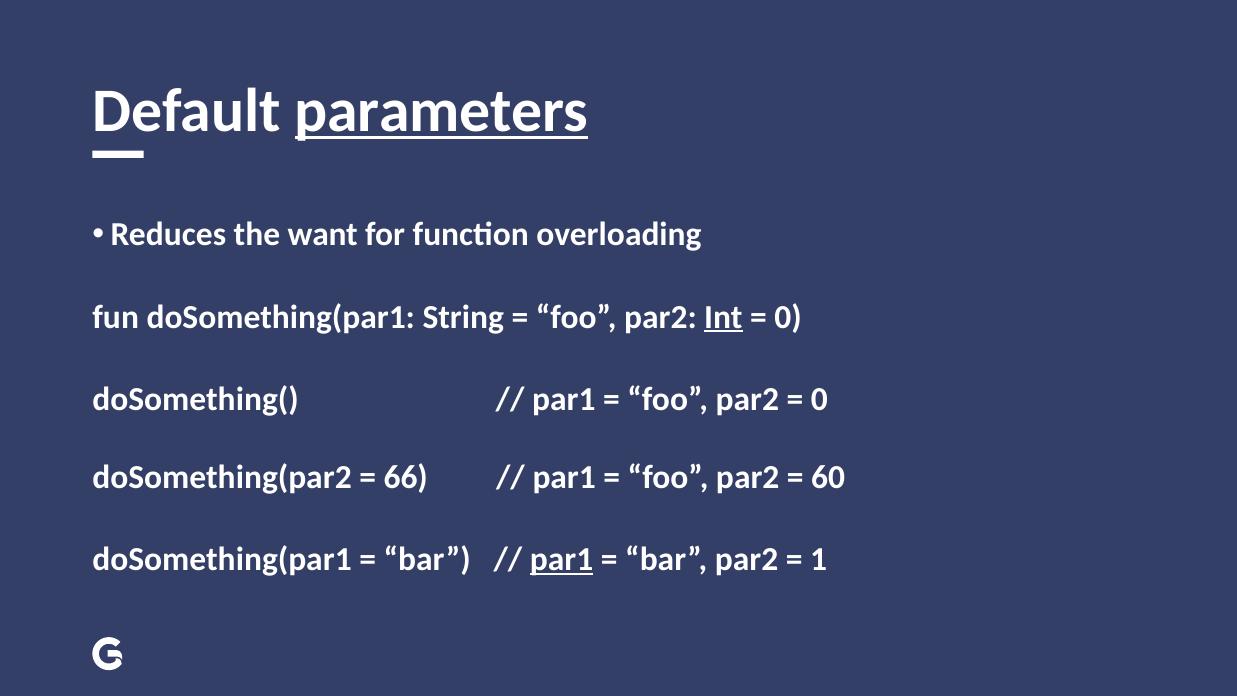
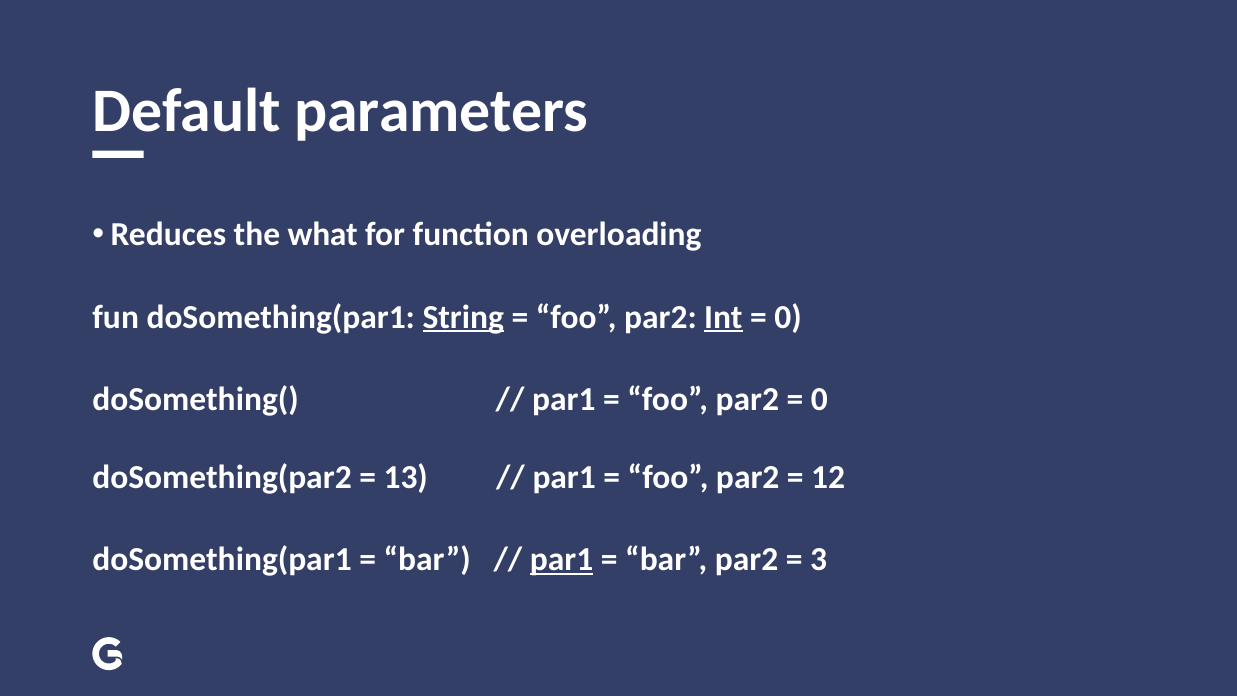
parameters underline: present -> none (442, 111)
want: want -> what (323, 234)
String underline: none -> present (463, 317)
66: 66 -> 13 (406, 477)
60: 60 -> 12 (828, 477)
1: 1 -> 3 (819, 560)
